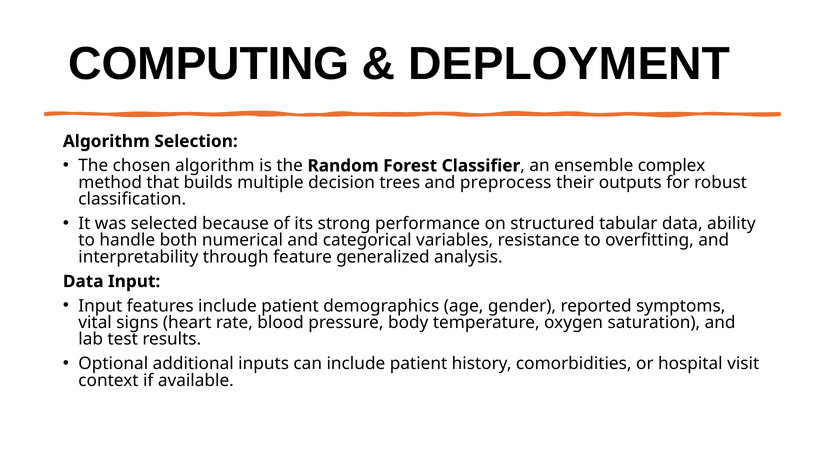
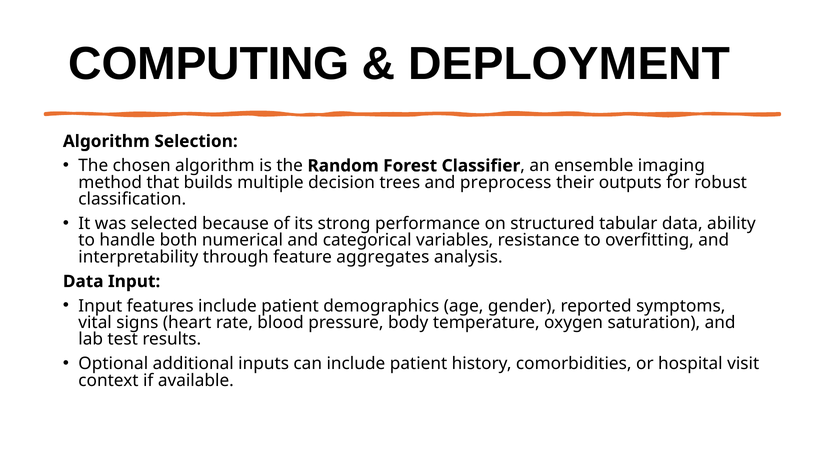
complex: complex -> imaging (671, 166)
generalized: generalized -> aggregates (383, 257)
